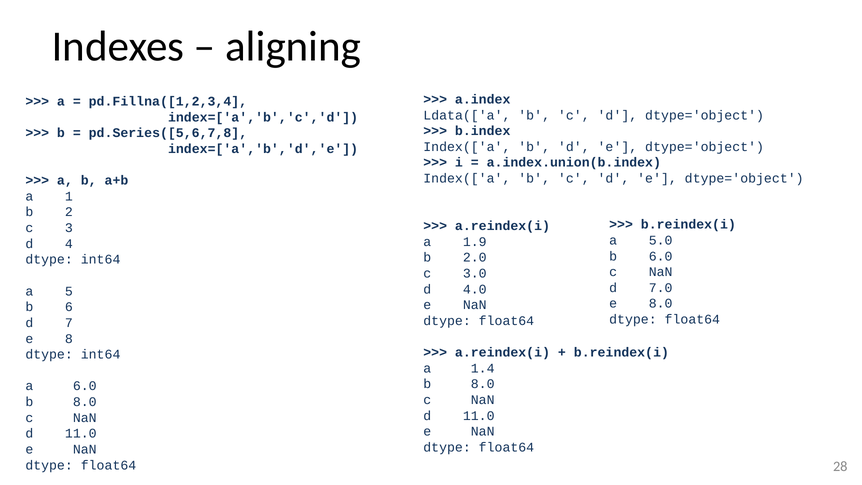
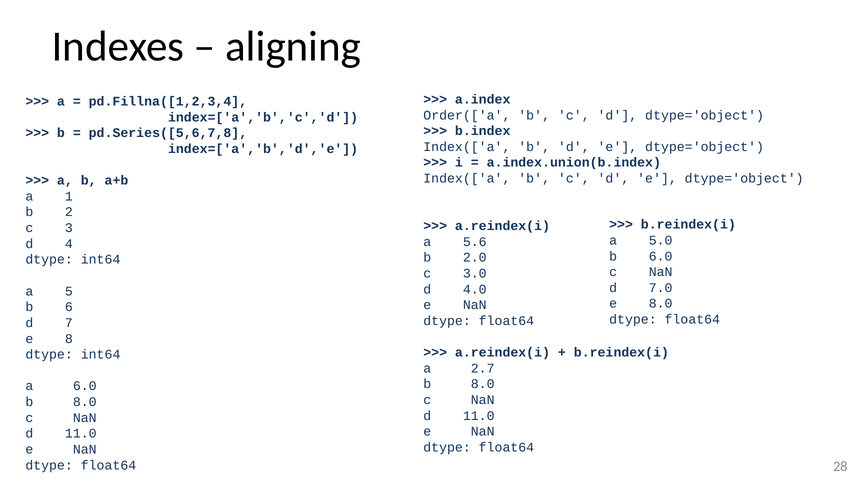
Ldata(['a: Ldata(['a -> Order(['a (467, 115)
1.9: 1.9 -> 5.6 (475, 242)
1.4: 1.4 -> 2.7 (483, 368)
